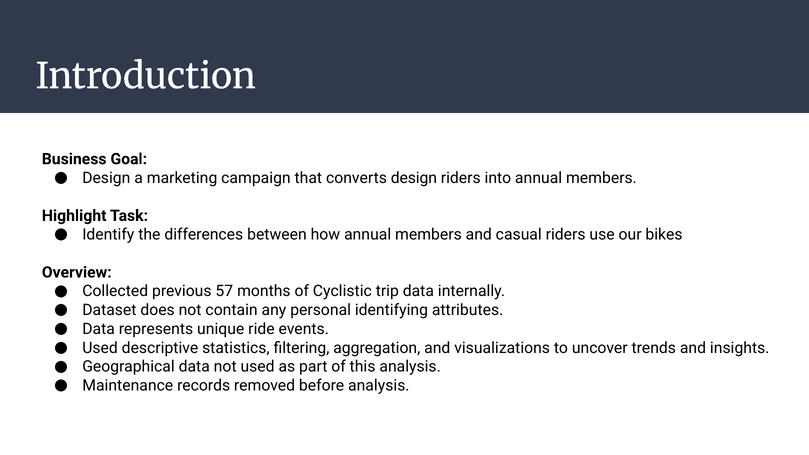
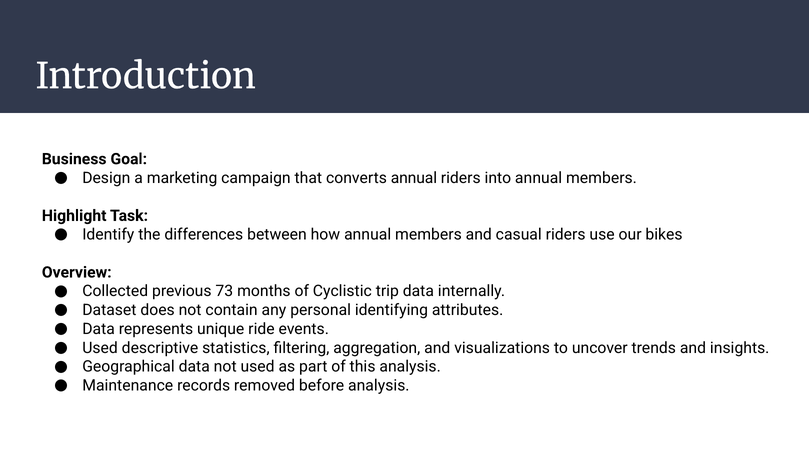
converts design: design -> annual (414, 178)
57: 57 -> 73 (224, 291)
